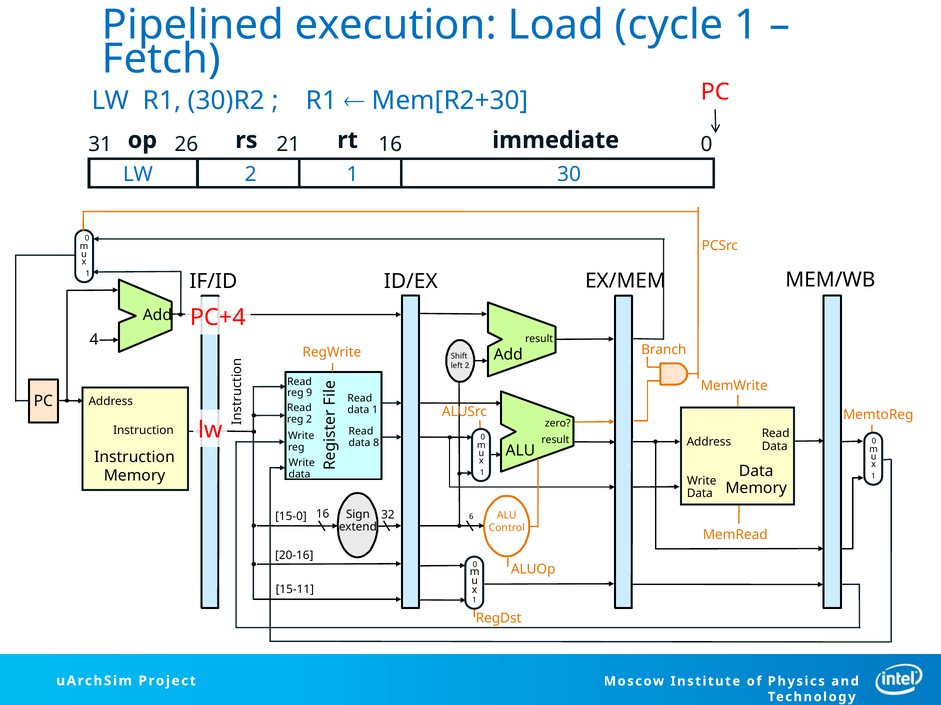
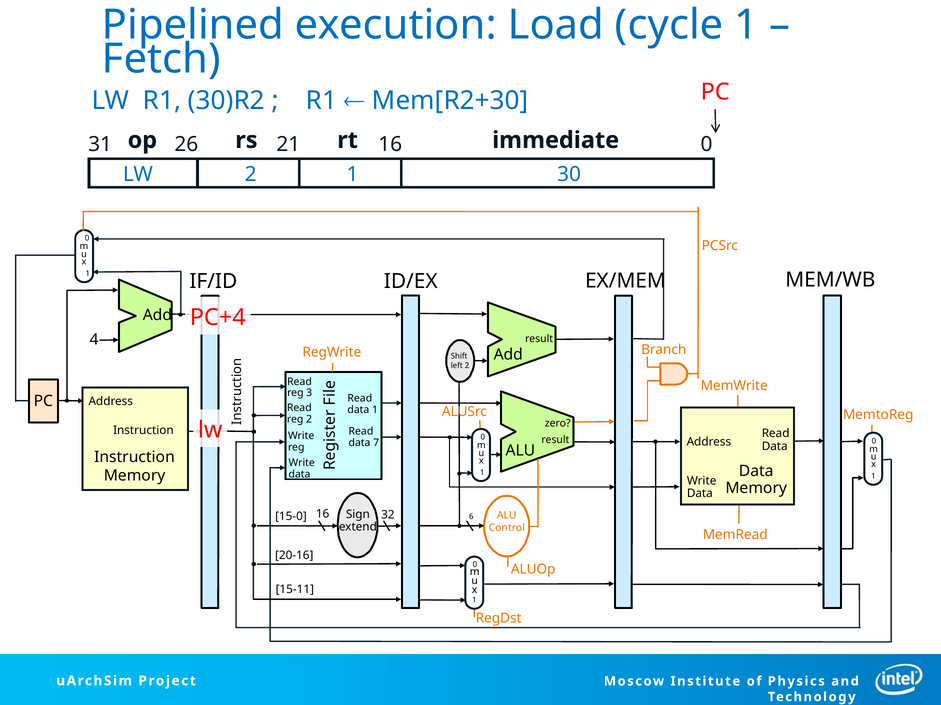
9: 9 -> 3 (309, 393)
8: 8 -> 7 (376, 443)
